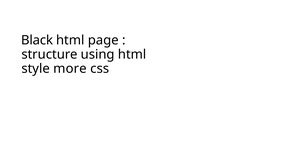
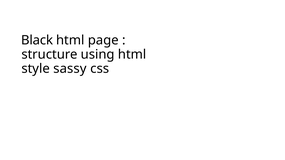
more: more -> sassy (70, 69)
